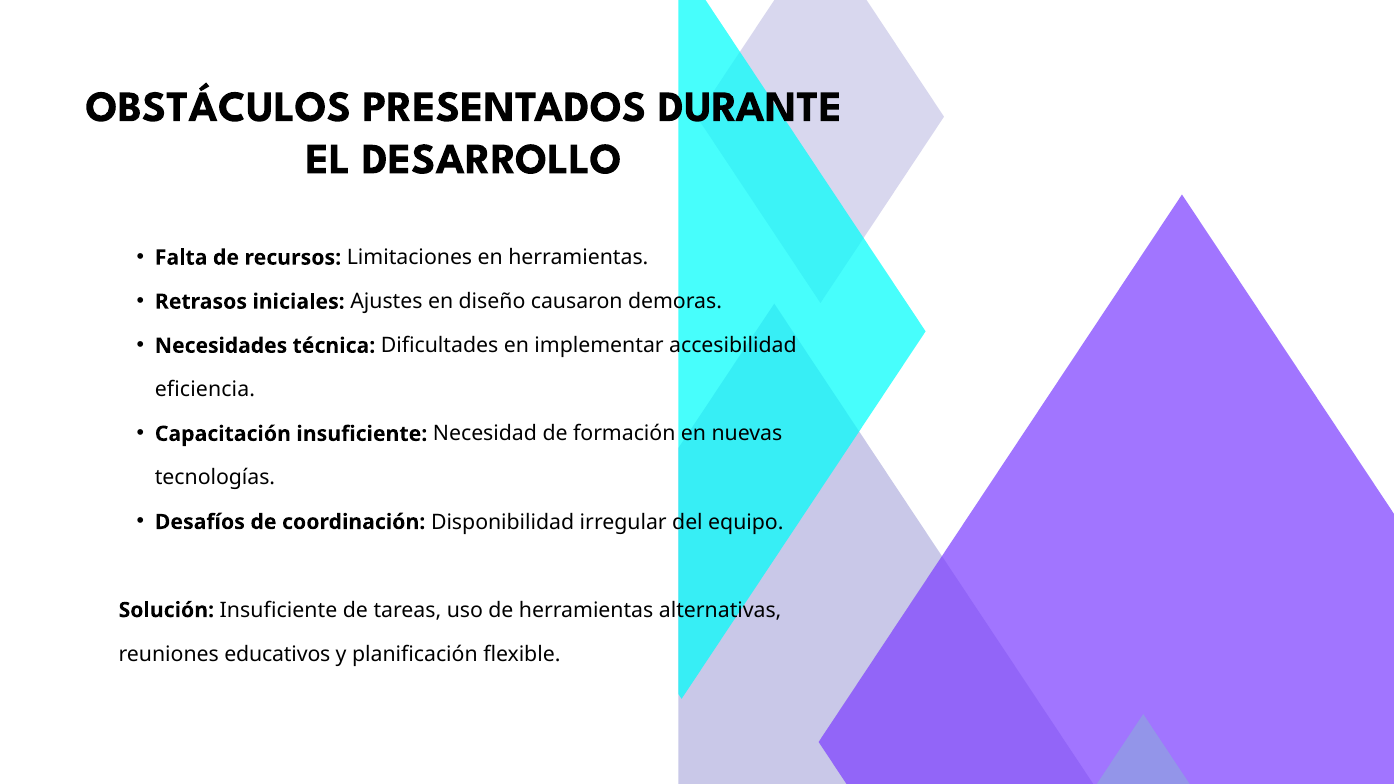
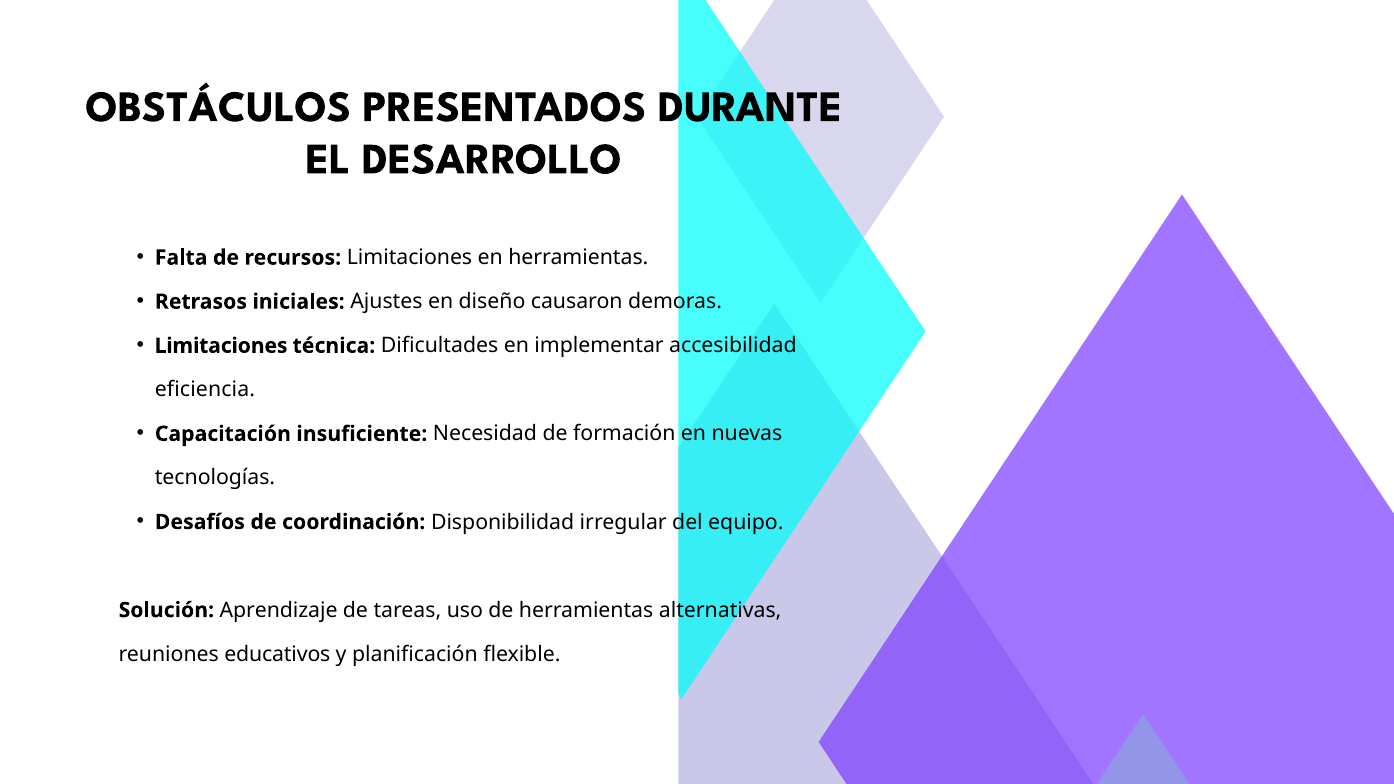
Necesidades: Necesidades -> Limitaciones (221, 346)
Solución Insuficiente: Insuficiente -> Aprendizaje (279, 610)
